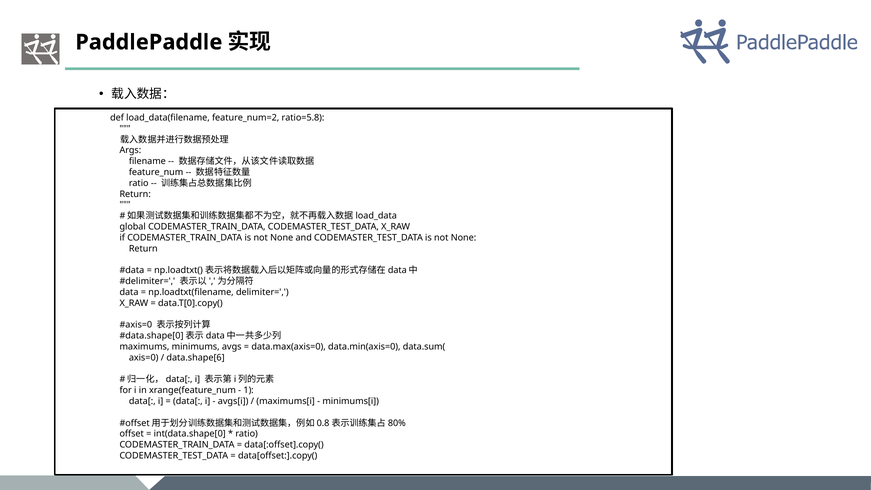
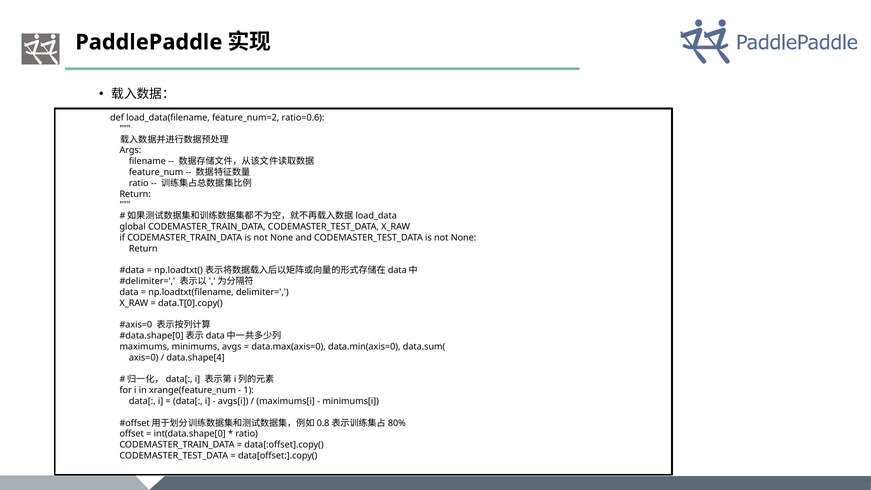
ratio=5.8: ratio=5.8 -> ratio=0.6 (303, 118)
data.shape[6: data.shape[6 -> data.shape[4 (196, 358)
